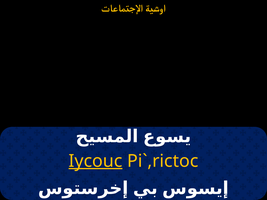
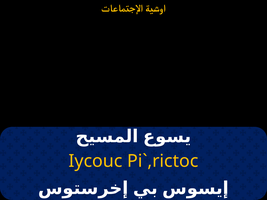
Iycouc underline: present -> none (95, 161)
